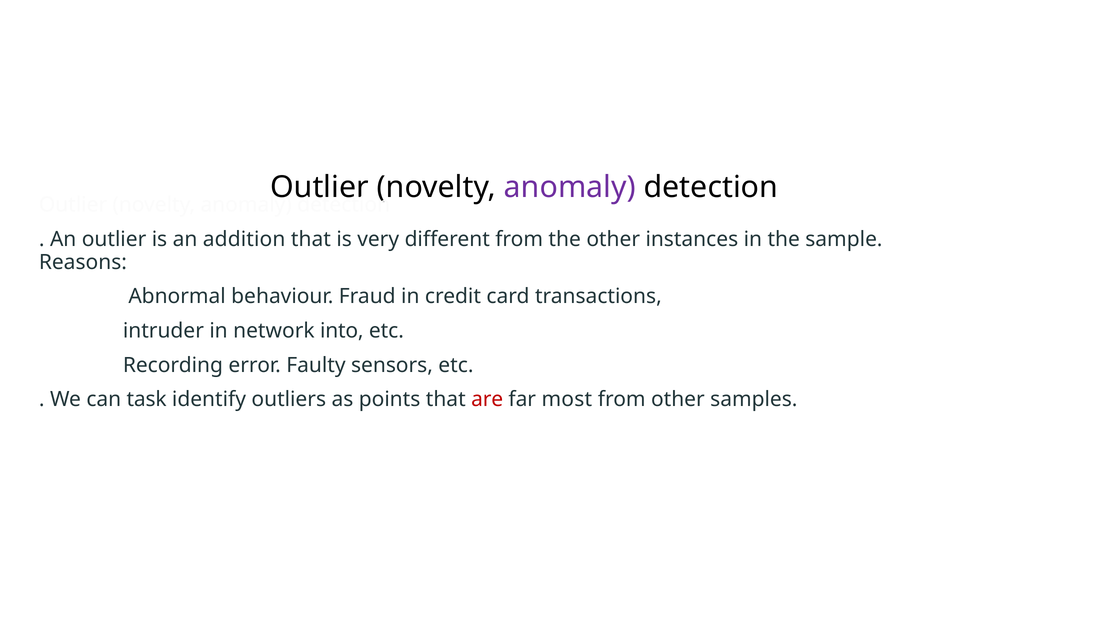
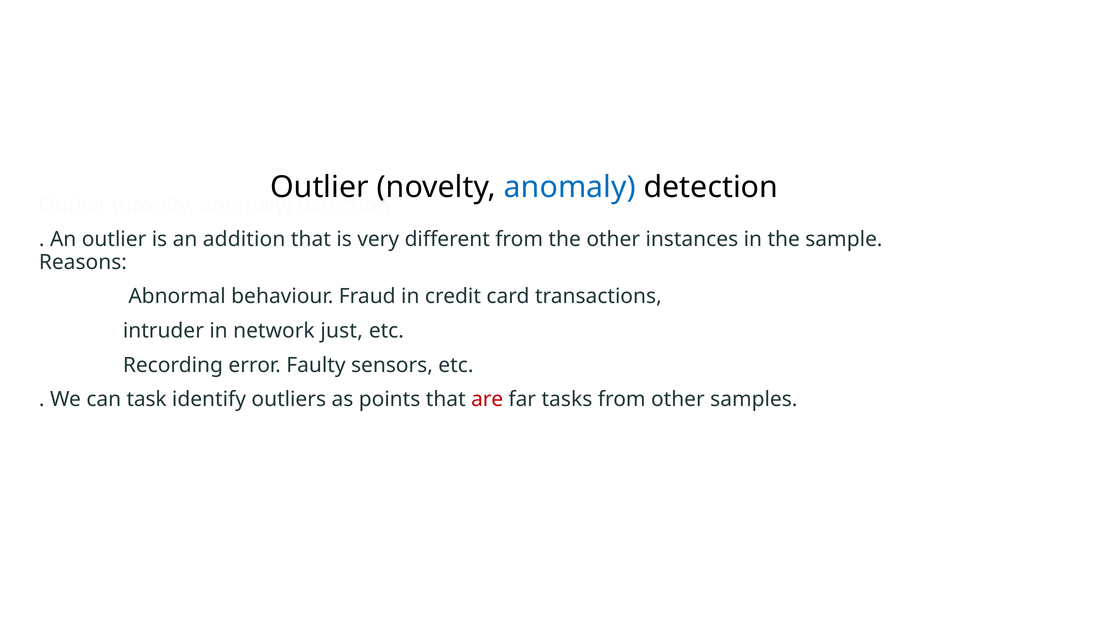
anomaly colour: purple -> blue (570, 187)
into: into -> just (342, 331)
most: most -> tasks (567, 400)
